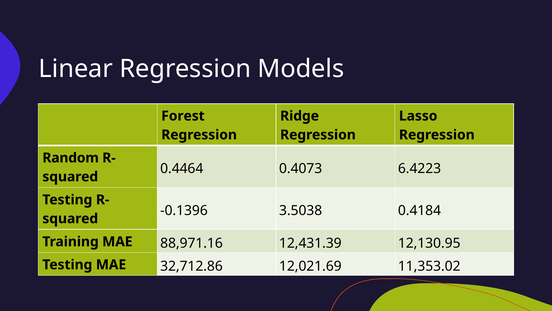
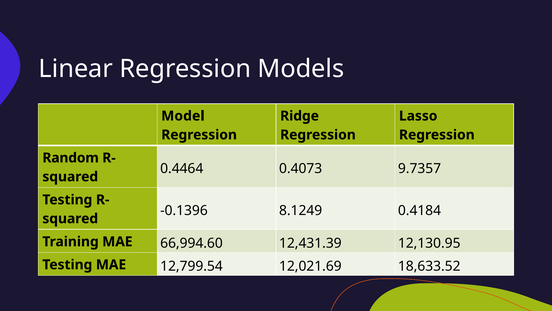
Forest: Forest -> Model (183, 116)
6.4223: 6.4223 -> 9.7357 (420, 168)
3.5038: 3.5038 -> 8.1249 (301, 210)
88,971.16: 88,971.16 -> 66,994.60 (191, 243)
32,712.86: 32,712.86 -> 12,799.54 (191, 266)
11,353.02: 11,353.02 -> 18,633.52 (429, 266)
